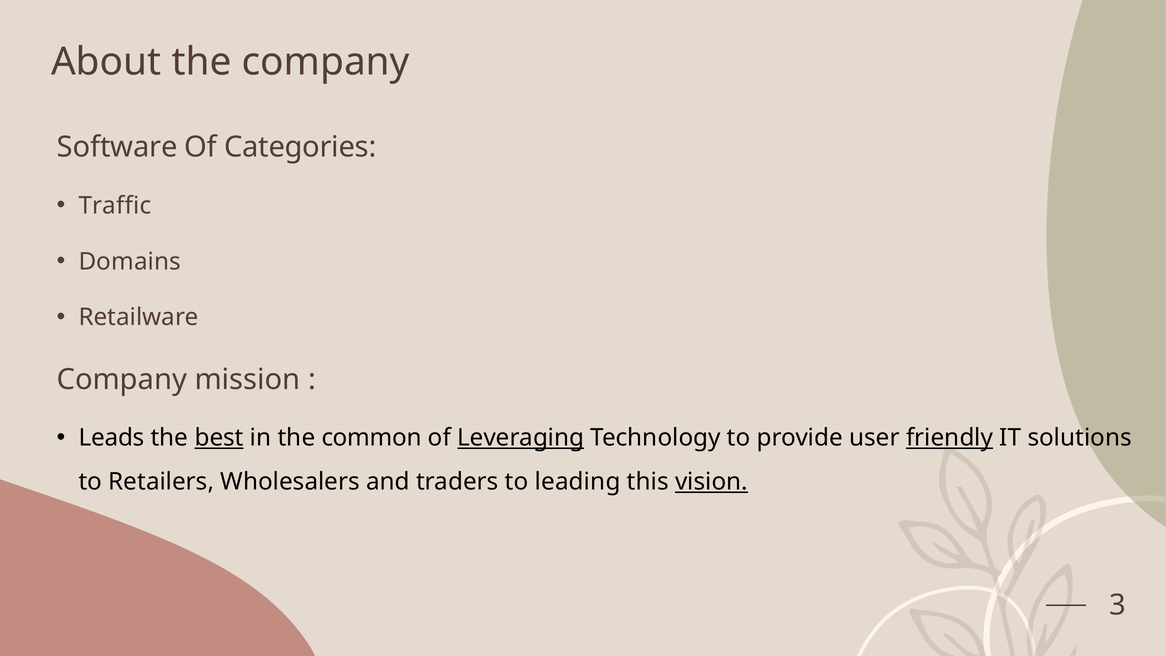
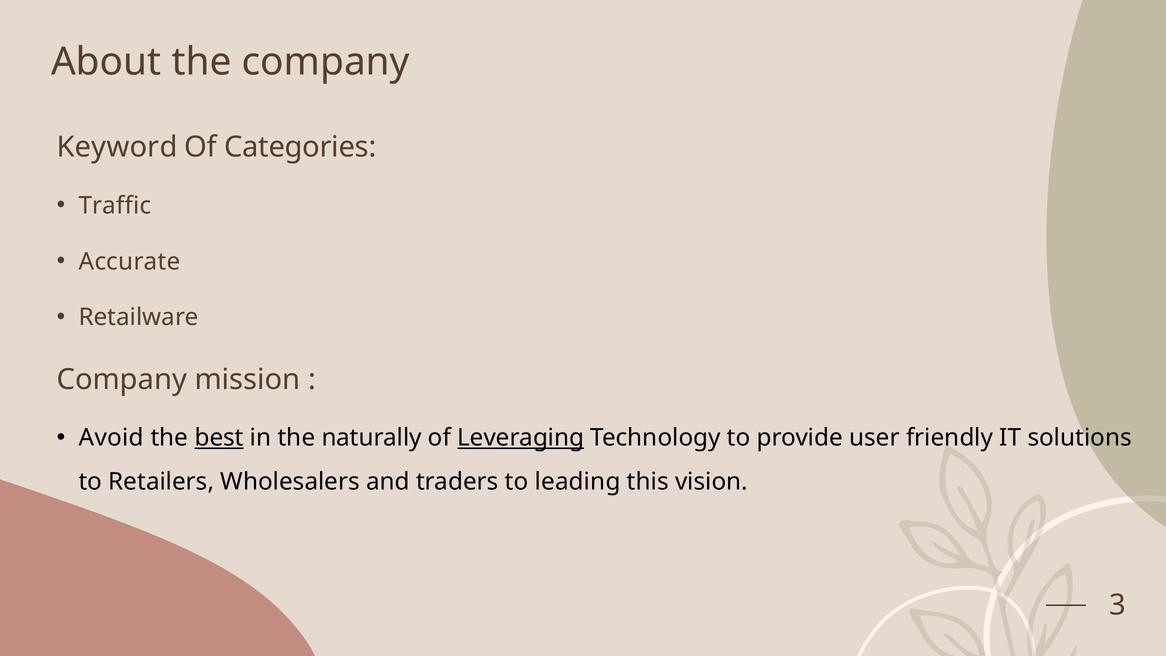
Software: Software -> Keyword (117, 147)
Domains: Domains -> Accurate (130, 261)
Leads: Leads -> Avoid (111, 438)
common: common -> naturally (372, 438)
friendly underline: present -> none (950, 438)
vision underline: present -> none (712, 482)
